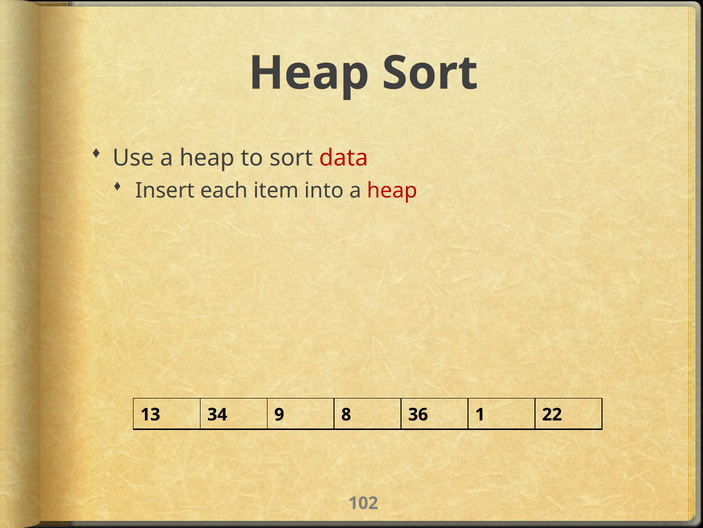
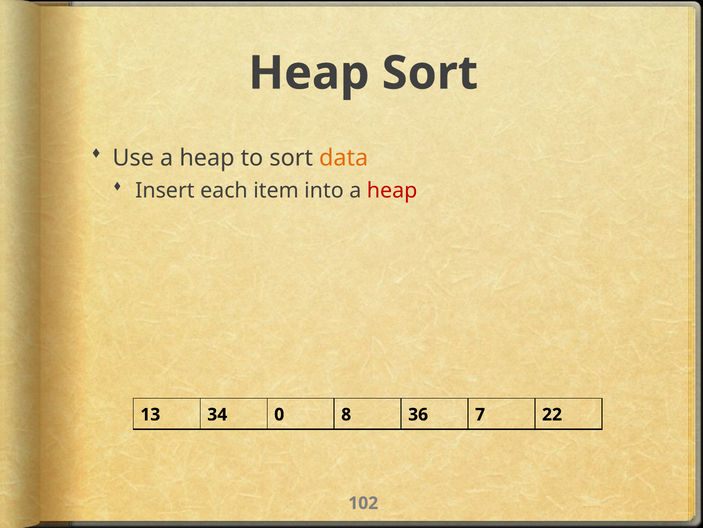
data colour: red -> orange (344, 158)
9: 9 -> 0 (279, 414)
1: 1 -> 7 (480, 414)
